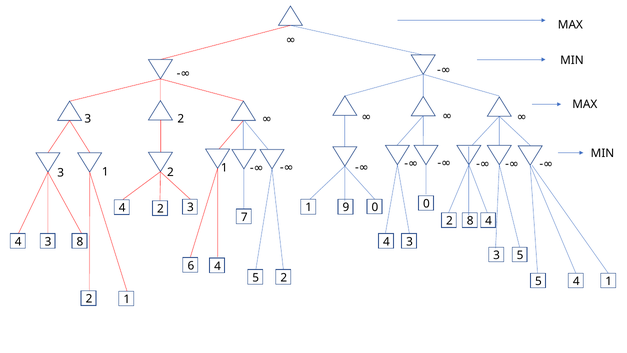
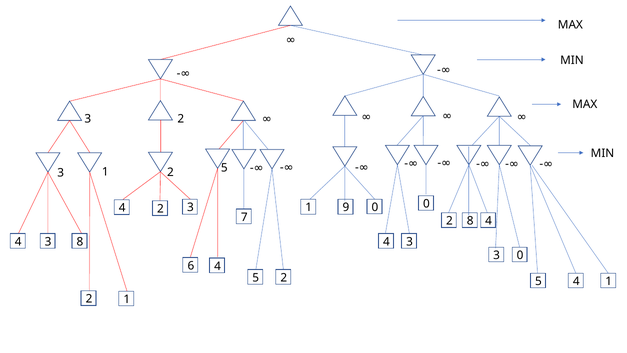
1 2 1: 1 -> 5 (224, 168)
5: 5 -> 0 (520, 255)
